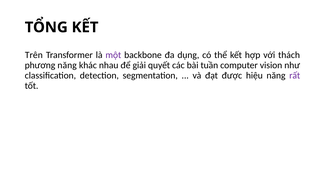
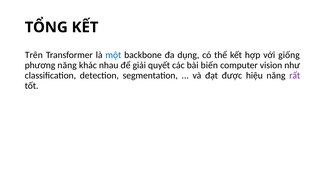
một colour: purple -> blue (113, 55)
thách: thách -> giống (289, 55)
tuần: tuần -> biến (209, 65)
